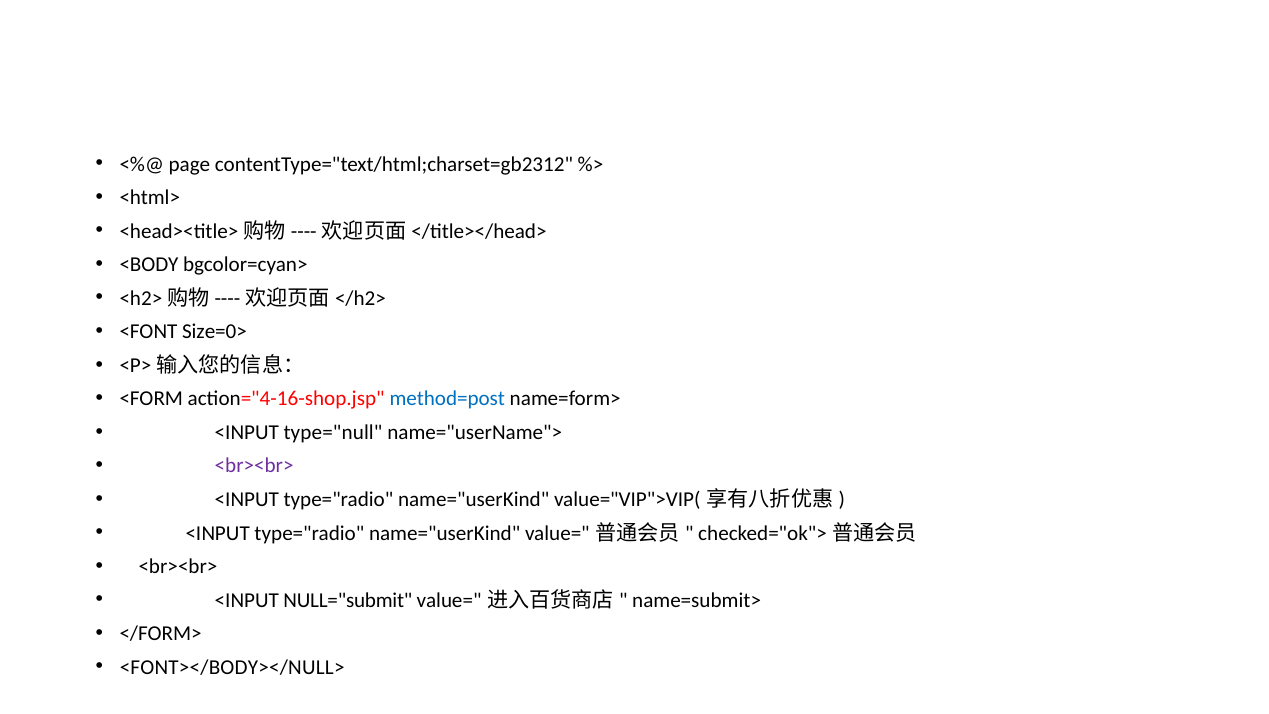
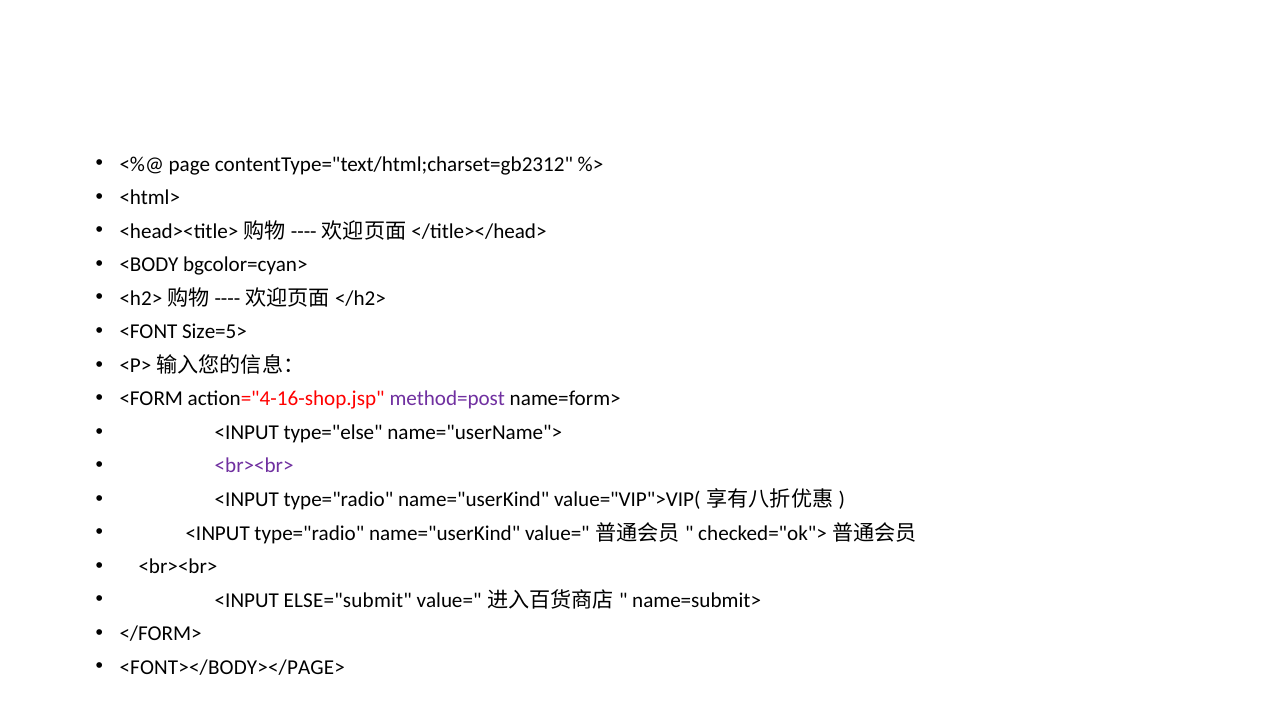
Size=0>: Size=0> -> Size=5> (214, 332)
method=post colour: blue -> purple (447, 399)
type="null: type="null -> type="else (333, 432)
NULL="submit: NULL="submit -> ELSE="submit (348, 600)
<FONT></BODY></NULL>: <FONT></BODY></NULL> -> <FONT></BODY></PAGE> (232, 667)
